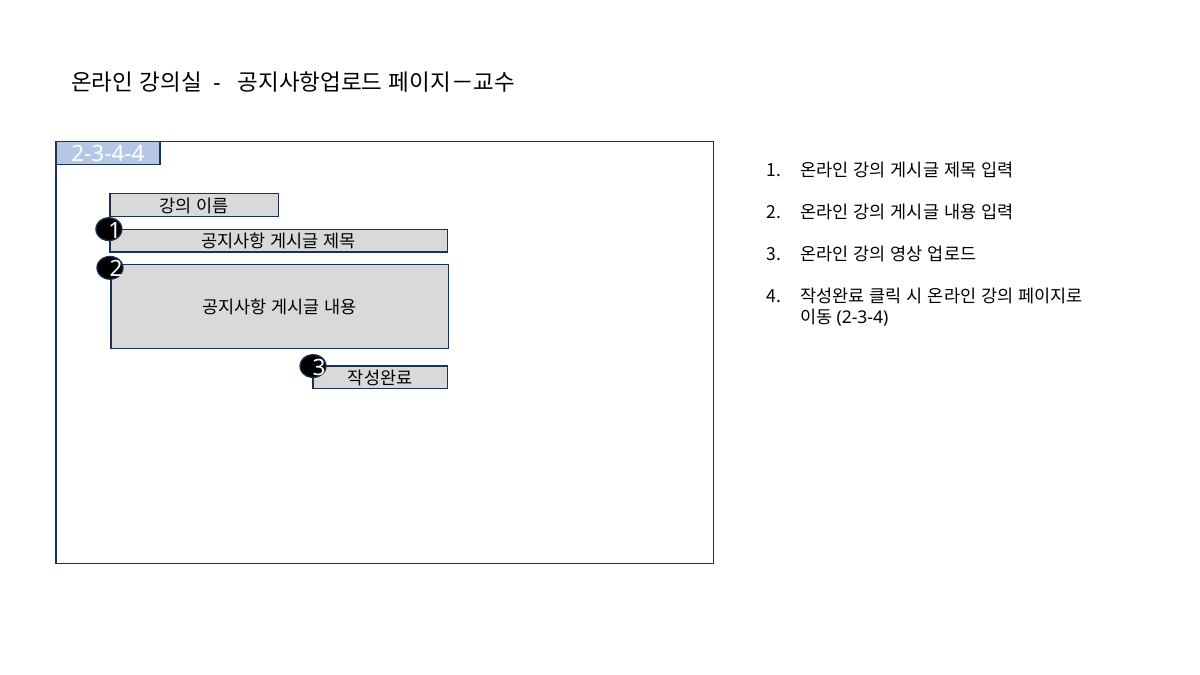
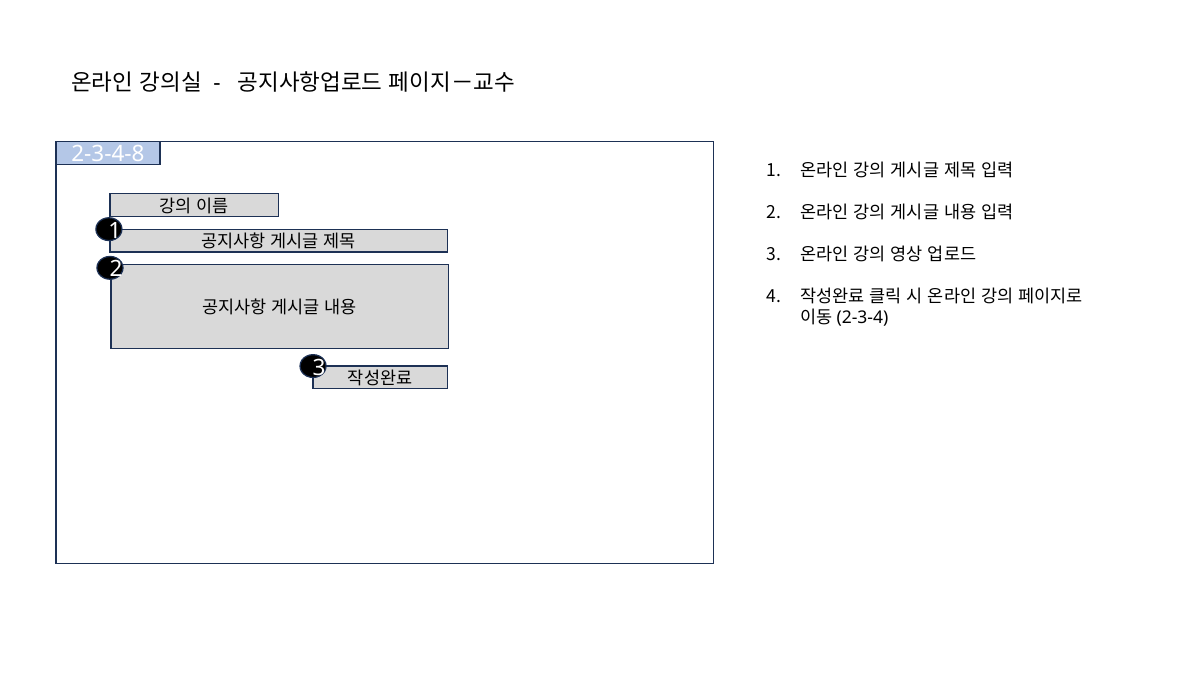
2-3-4-4: 2-3-4-4 -> 2-3-4-8 (108, 154)
